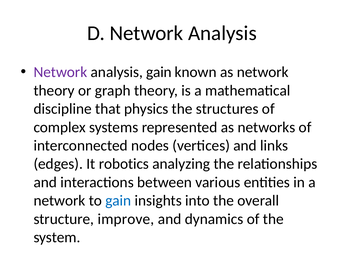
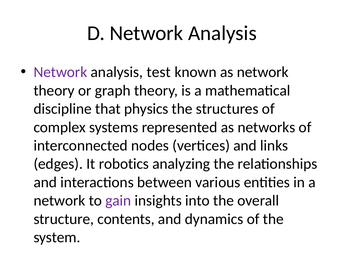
analysis gain: gain -> test (159, 72)
gain colour: blue -> purple (118, 201)
improve: improve -> contents (126, 219)
